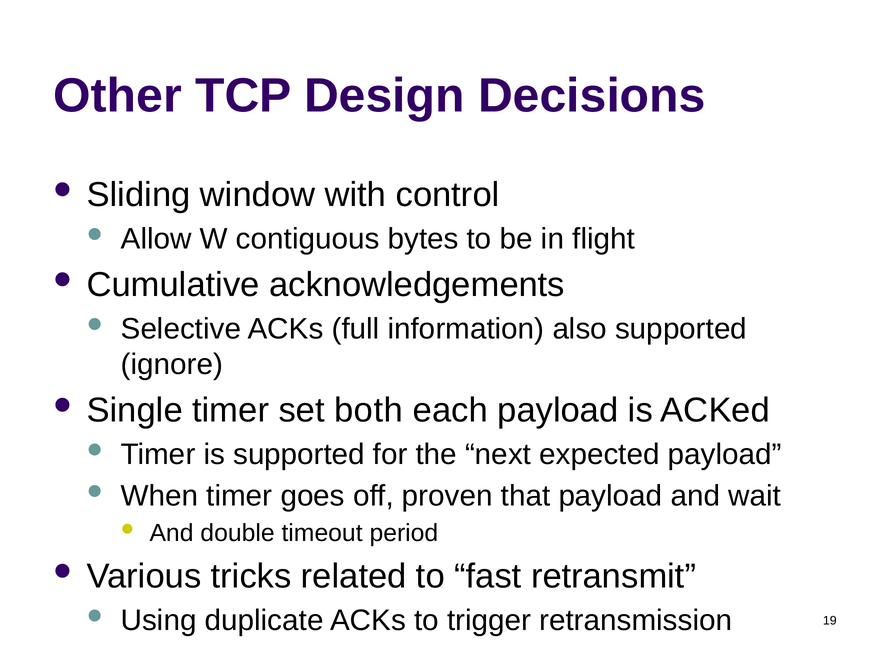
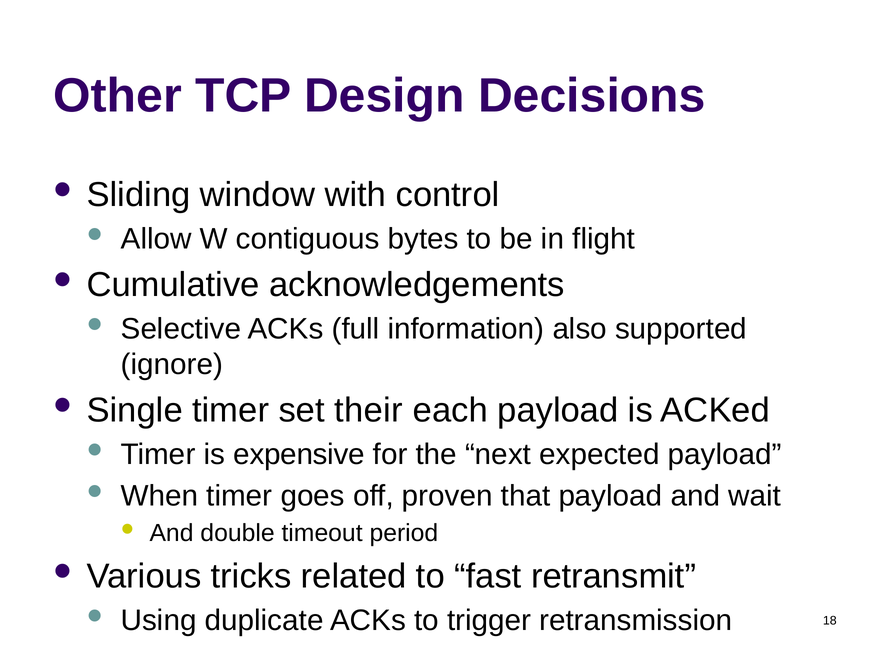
both: both -> their (369, 411)
is supported: supported -> expensive (299, 455)
19: 19 -> 18 (830, 621)
